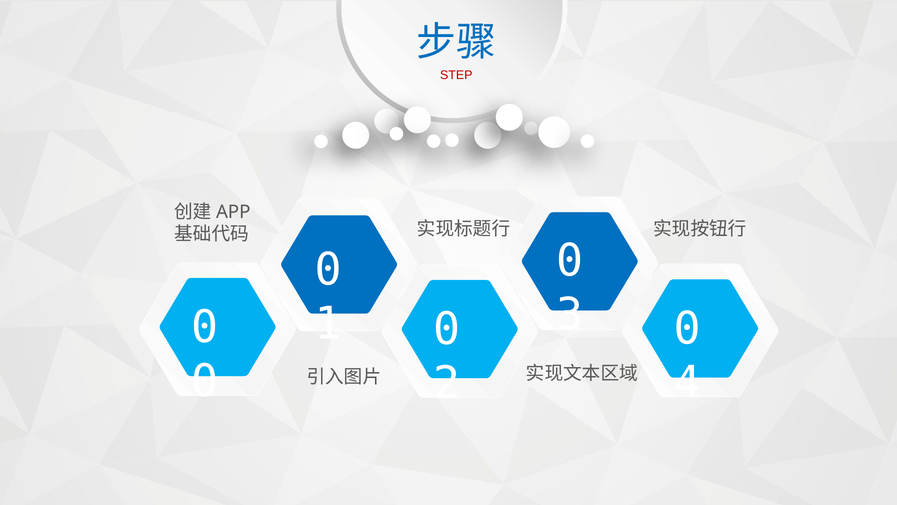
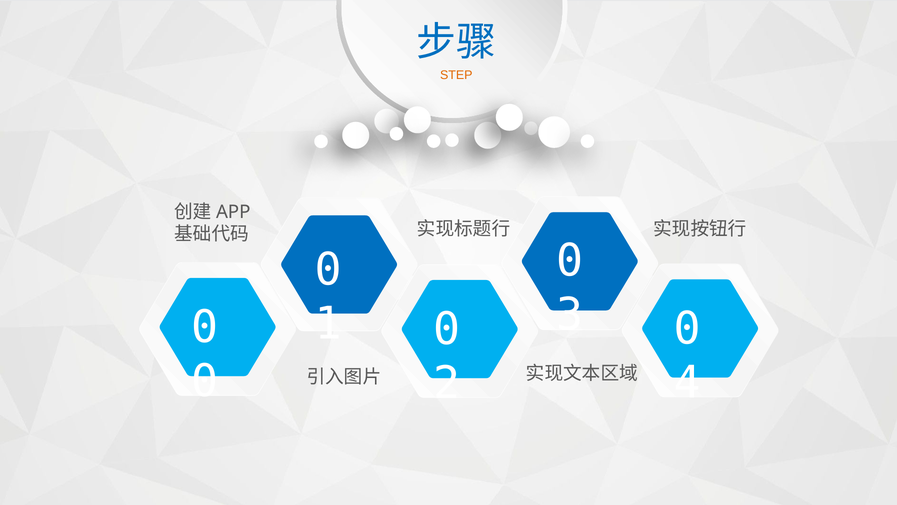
STEP colour: red -> orange (456, 75)
